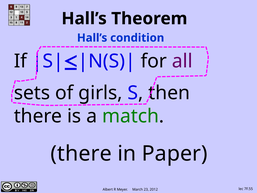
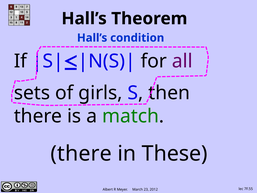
Paper: Paper -> These (175, 153)
